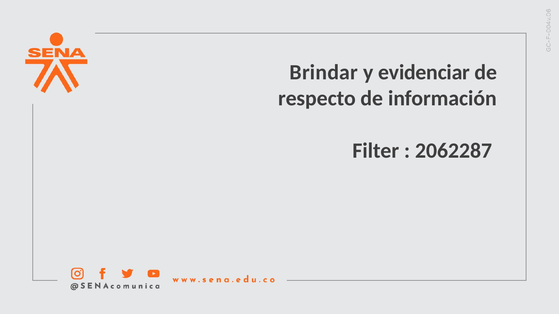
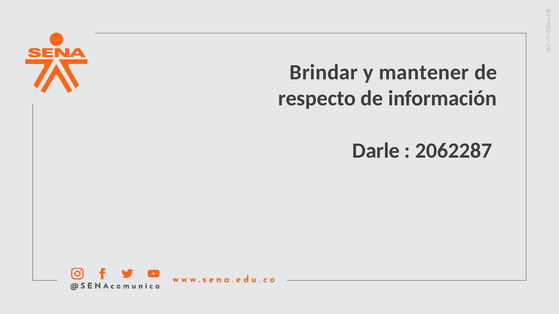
evidenciar: evidenciar -> mantener (424, 72)
Filter: Filter -> Darle (376, 151)
